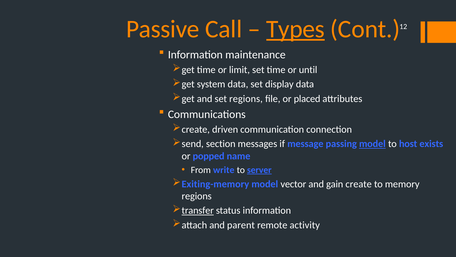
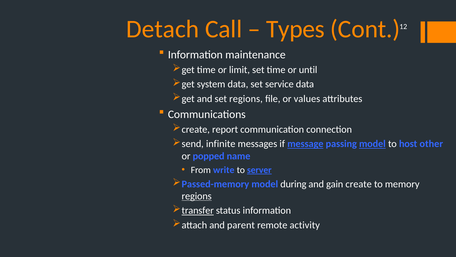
Passive: Passive -> Detach (163, 29)
Types underline: present -> none (295, 29)
display: display -> service (279, 84)
placed: placed -> values (307, 99)
driven: driven -> report (225, 129)
section: section -> infinite (221, 144)
message underline: none -> present (305, 144)
exists: exists -> other (431, 144)
Exiting-memory: Exiting-memory -> Passed-memory (215, 184)
vector: vector -> during (293, 184)
regions underline: none -> present (197, 196)
